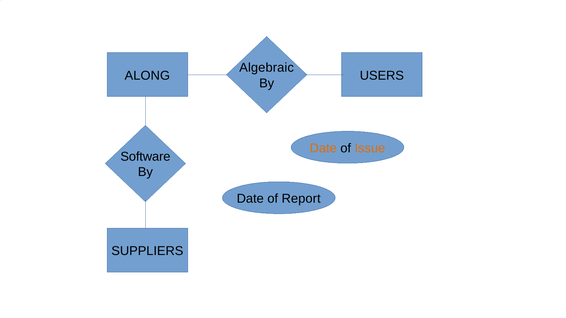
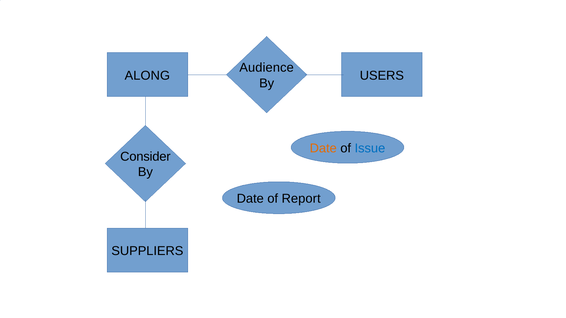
Algebraic: Algebraic -> Audience (267, 68)
Issue colour: orange -> blue (370, 148)
Software: Software -> Consider (145, 157)
